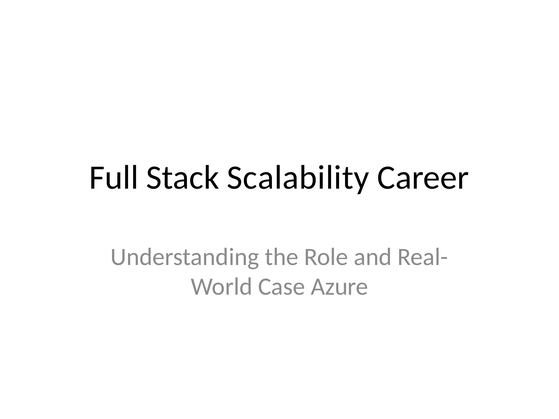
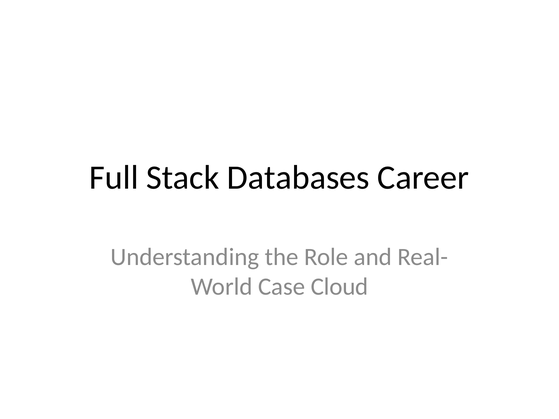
Scalability: Scalability -> Databases (298, 178)
Azure: Azure -> Cloud (340, 287)
